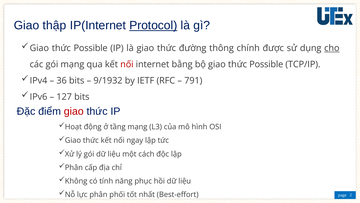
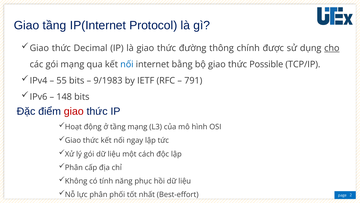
Giao thập: thập -> tầng (55, 25)
Protocol underline: present -> none (153, 25)
Possible: Possible -> Decimal (91, 48)
nối colour: red -> blue (127, 64)
36: 36 -> 55 (62, 80)
9/1932: 9/1932 -> 9/1983 (108, 80)
127: 127 -> 148 (64, 97)
